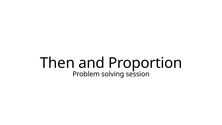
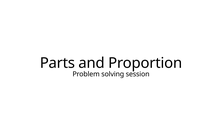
Then: Then -> Parts (57, 63)
